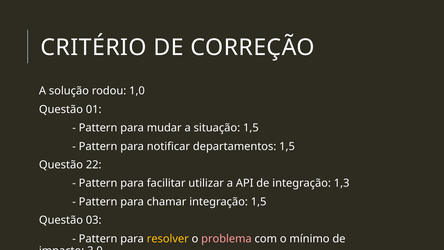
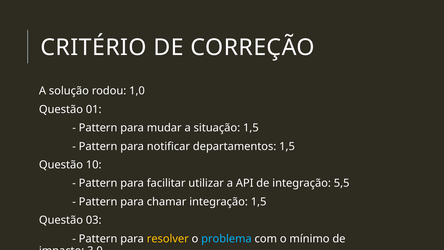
22: 22 -> 10 (94, 165)
1,3: 1,3 -> 5,5 (342, 183)
problema colour: pink -> light blue (226, 239)
